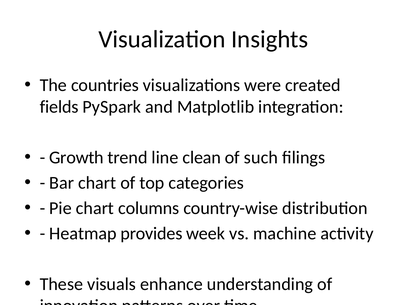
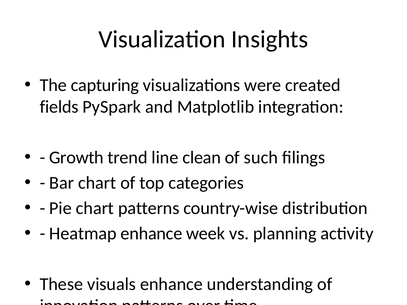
countries: countries -> capturing (105, 85)
chart columns: columns -> patterns (149, 208)
Heatmap provides: provides -> enhance (152, 234)
machine: machine -> planning (285, 234)
